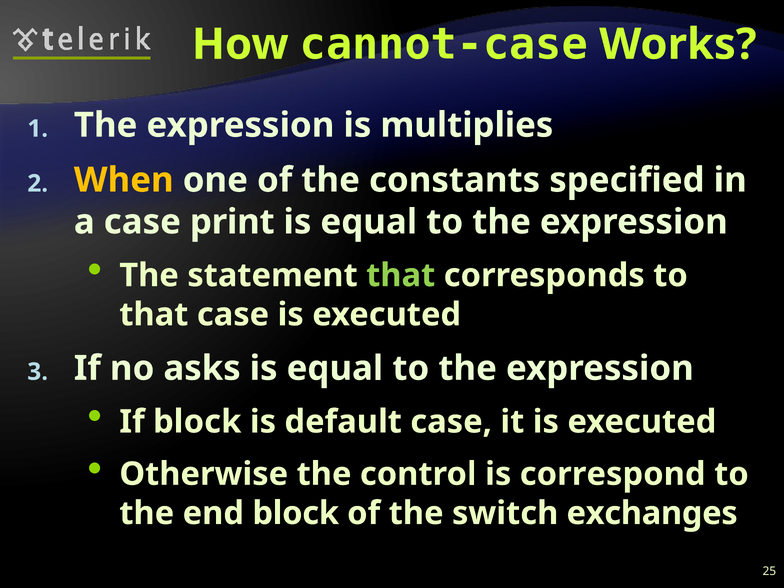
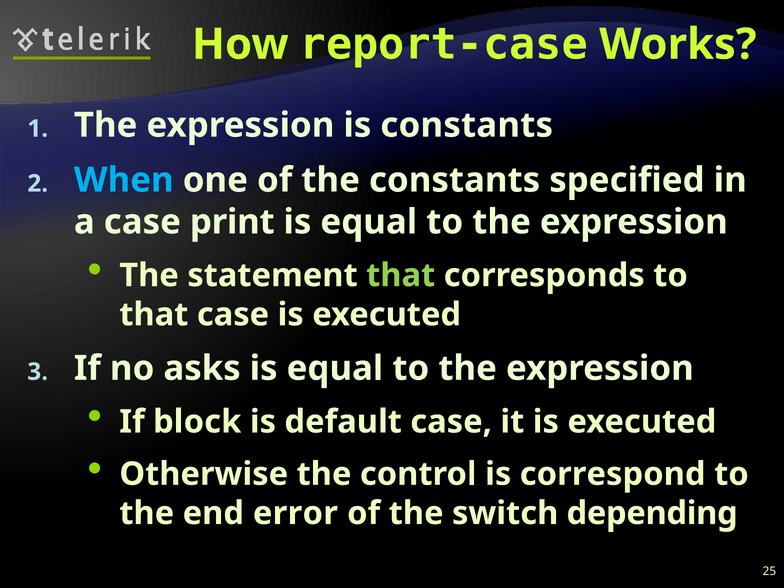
cannot-case: cannot-case -> report-case (444, 44)
is multiplies: multiplies -> constants (467, 125)
When colour: yellow -> light blue (124, 180)
end block: block -> error (295, 513)
exchanges: exchanges -> depending (652, 513)
